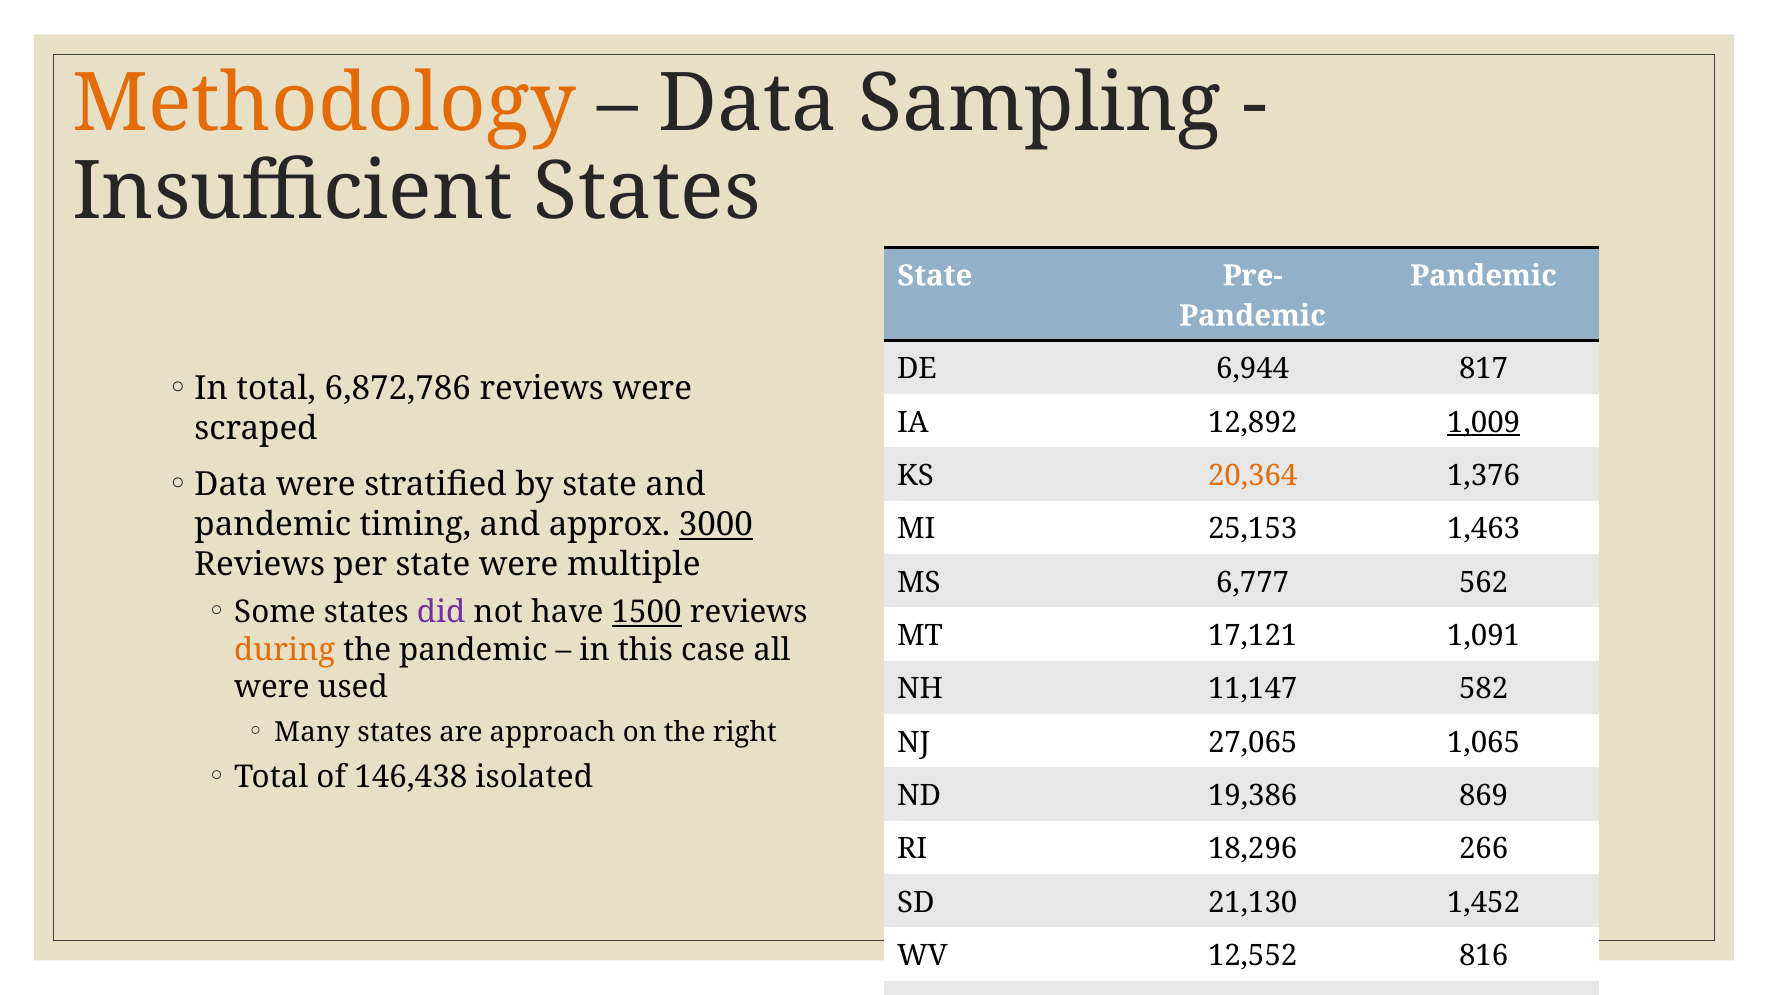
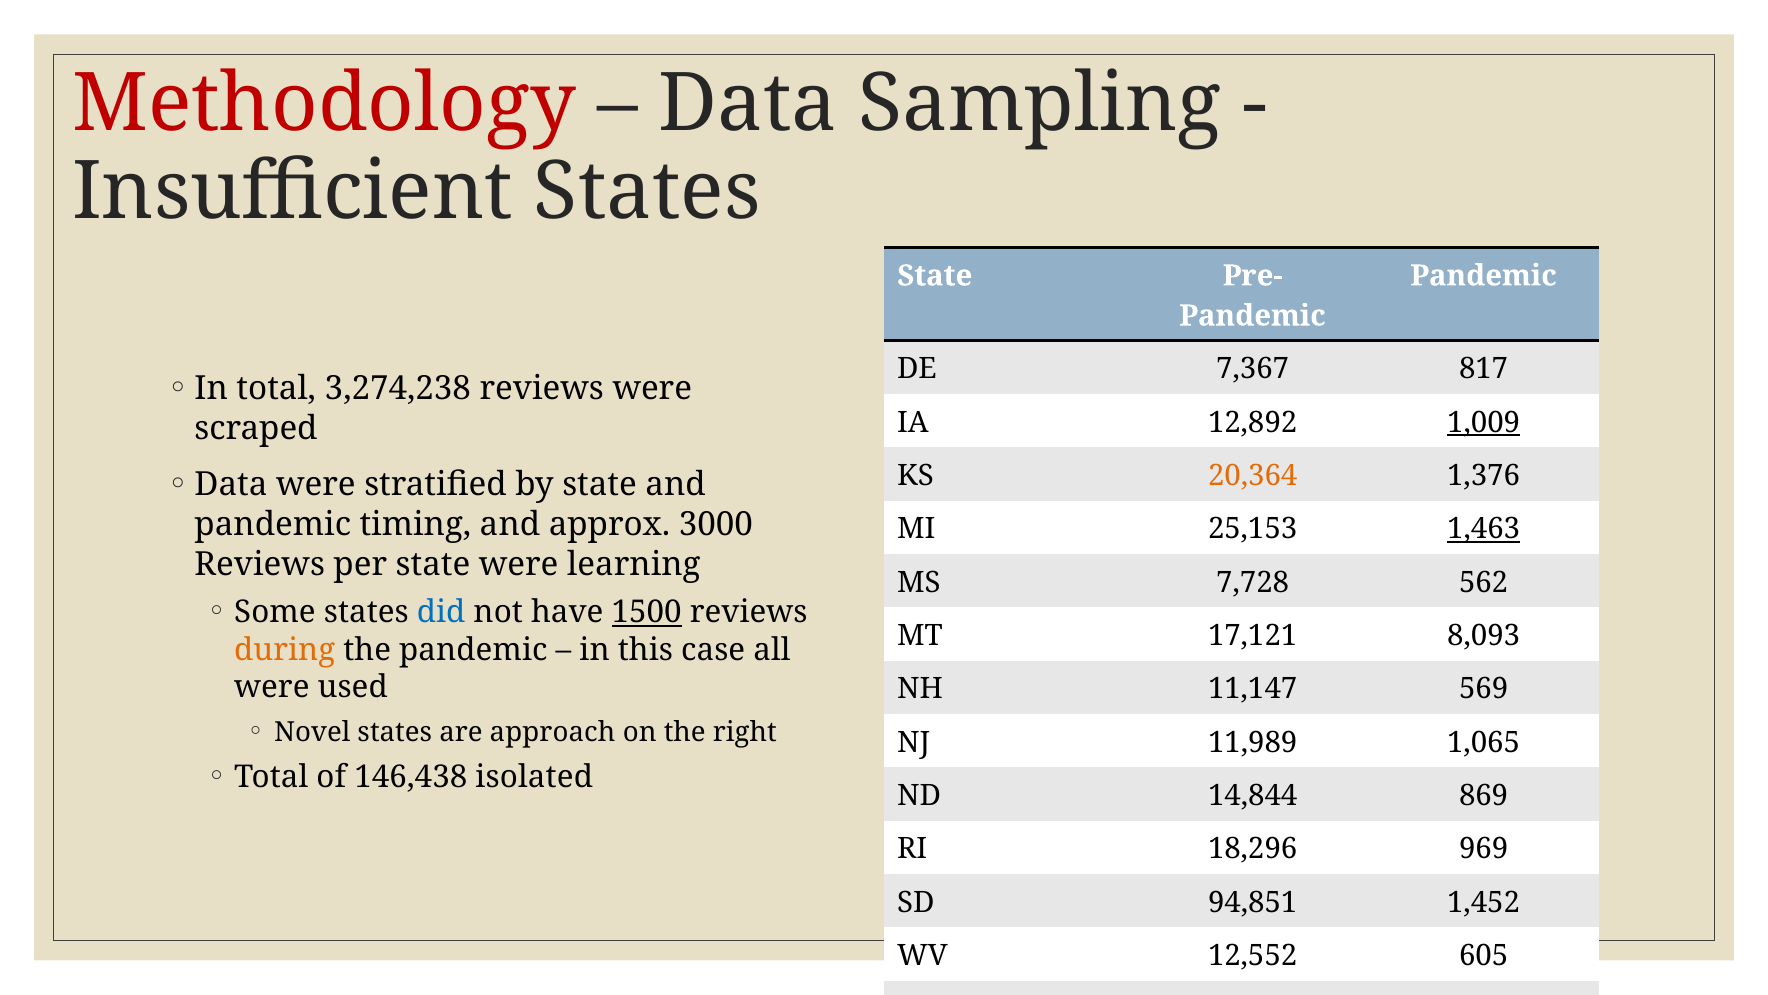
Methodology colour: orange -> red (324, 104)
6,944: 6,944 -> 7,367 (1253, 369)
6,872,786: 6,872,786 -> 3,274,238 (398, 389)
3000 underline: present -> none (716, 525)
1,463 underline: none -> present (1484, 529)
multiple: multiple -> learning (634, 564)
6,777: 6,777 -> 7,728 (1253, 582)
did colour: purple -> blue (441, 612)
1,091: 1,091 -> 8,093 (1484, 635)
582: 582 -> 569 (1484, 689)
Many: Many -> Novel (312, 732)
27,065: 27,065 -> 11,989 (1253, 742)
19,386: 19,386 -> 14,844 (1253, 795)
266: 266 -> 969 (1484, 849)
21,130: 21,130 -> 94,851 (1253, 902)
816: 816 -> 605 (1484, 955)
